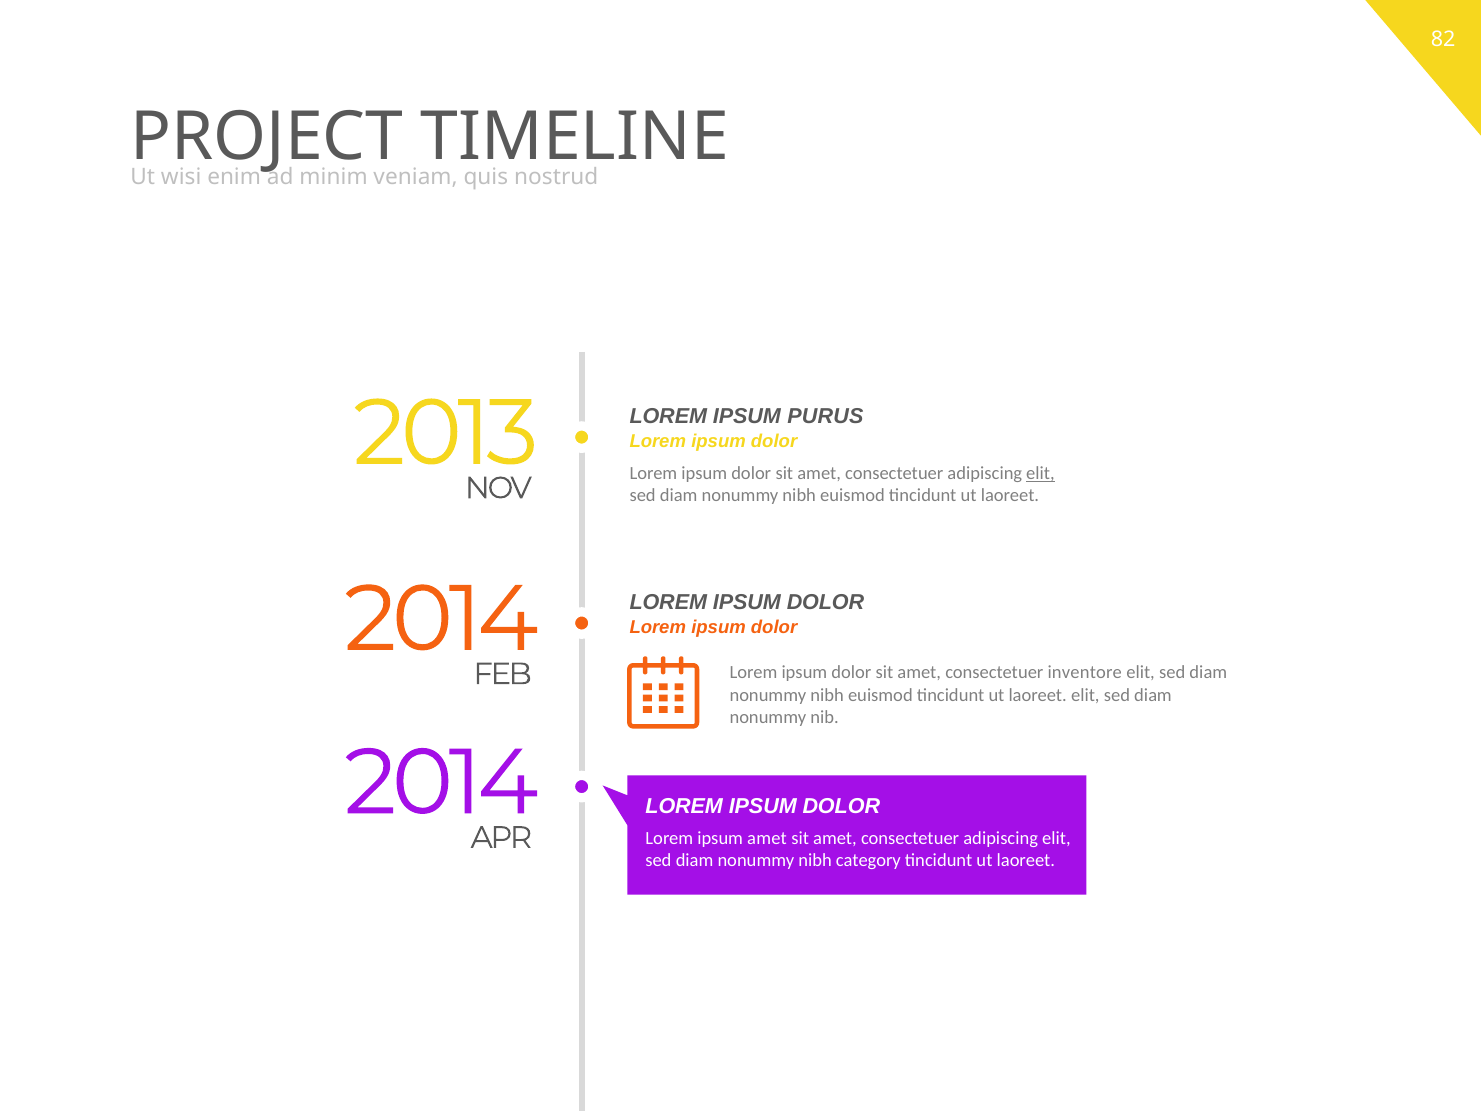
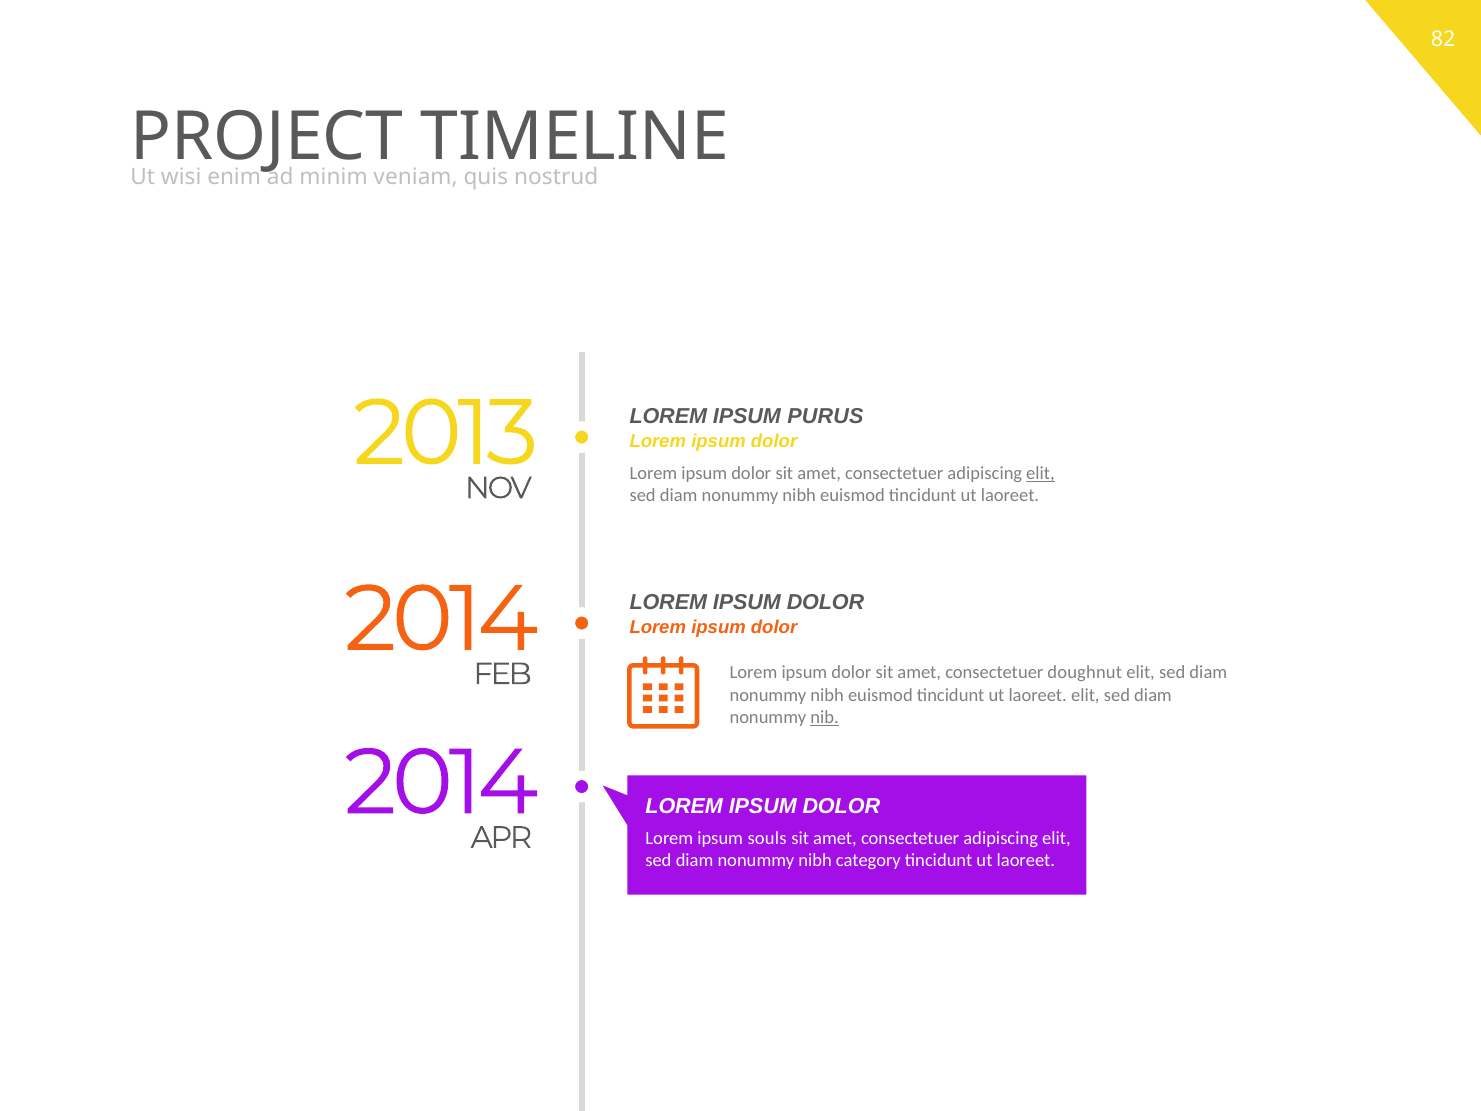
inventore: inventore -> doughnut (1085, 673)
nib underline: none -> present (825, 717)
ipsum amet: amet -> souls (767, 838)
